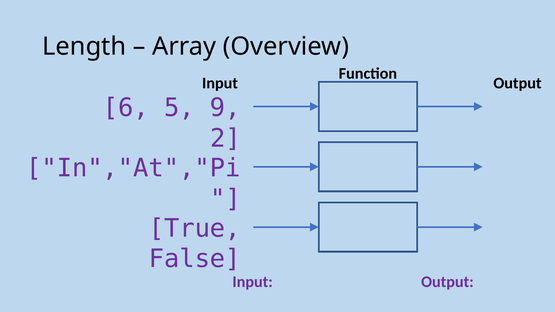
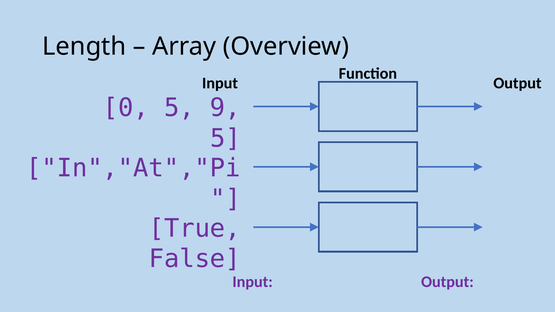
6: 6 -> 0 (126, 108)
2: 2 -> 5 (225, 138)
